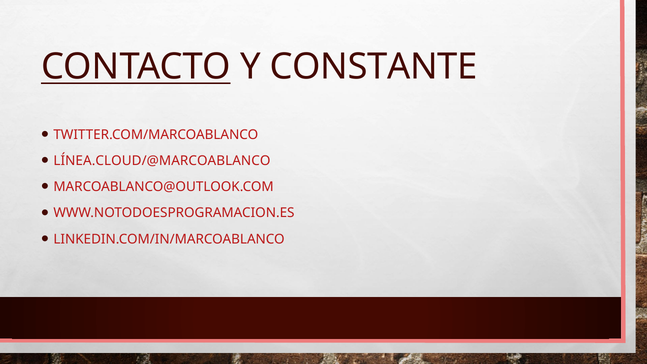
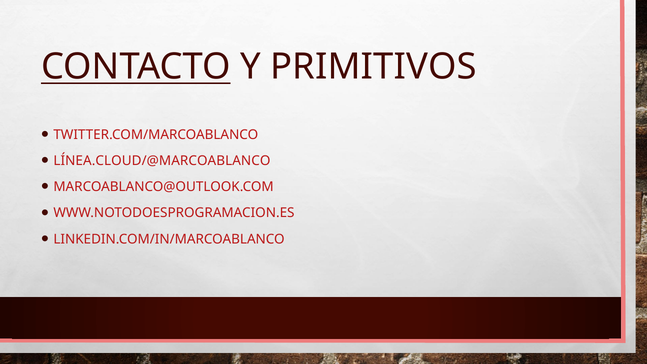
CONSTANTE: CONSTANTE -> PRIMITIVOS (373, 67)
